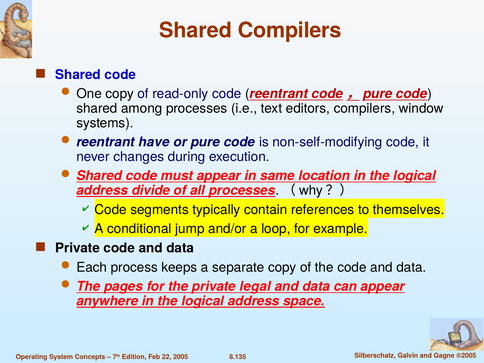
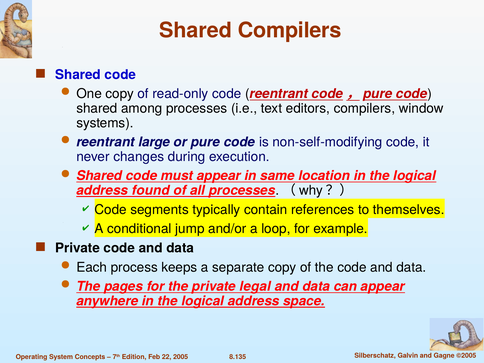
have: have -> large (154, 142)
divide: divide -> found (151, 190)
